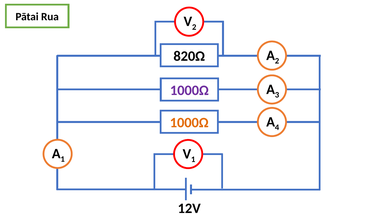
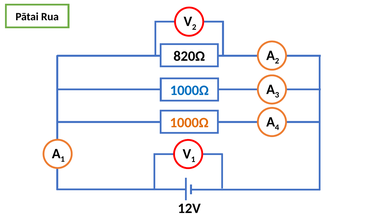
1000Ω colour: purple -> blue (189, 90)
